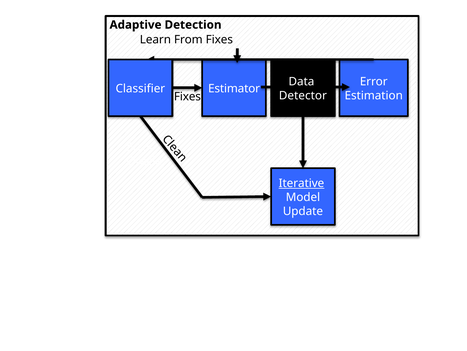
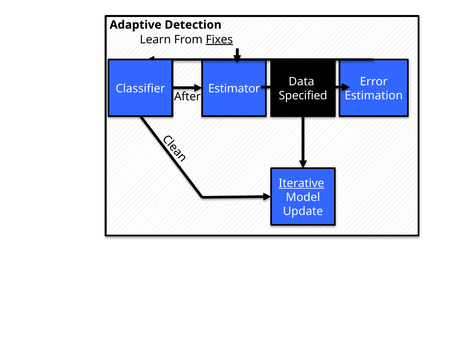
Fixes underline: none -> present (219, 39)
Detector: Detector -> Specified (303, 95)
Fixes: Fixes -> After (187, 96)
